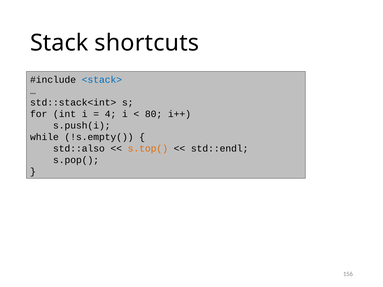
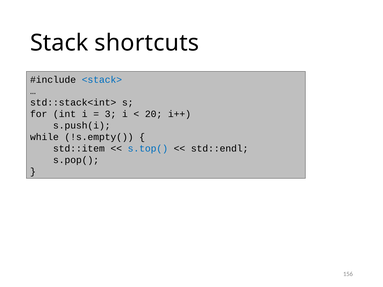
4: 4 -> 3 (111, 114)
80: 80 -> 20 (154, 114)
std::also: std::also -> std::item (79, 149)
s.top( colour: orange -> blue (148, 149)
